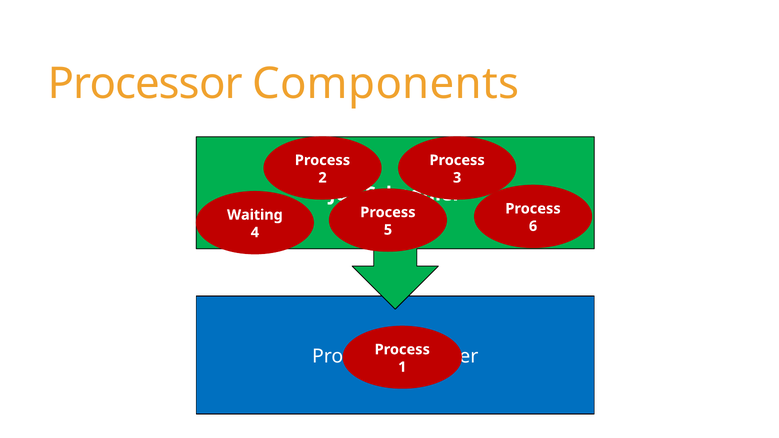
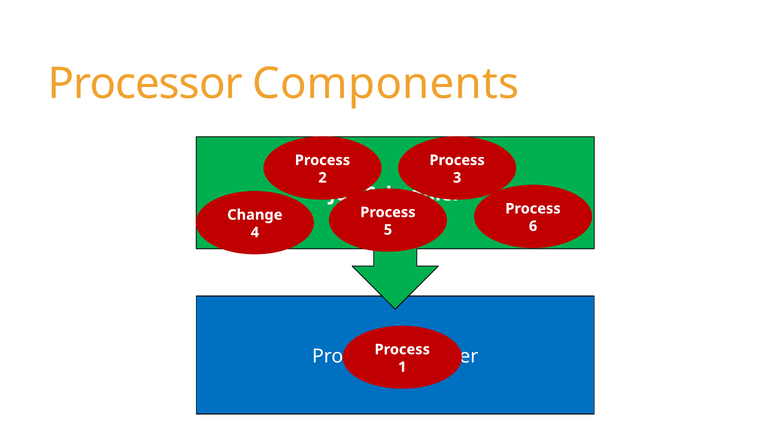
Waiting: Waiting -> Change (255, 215)
